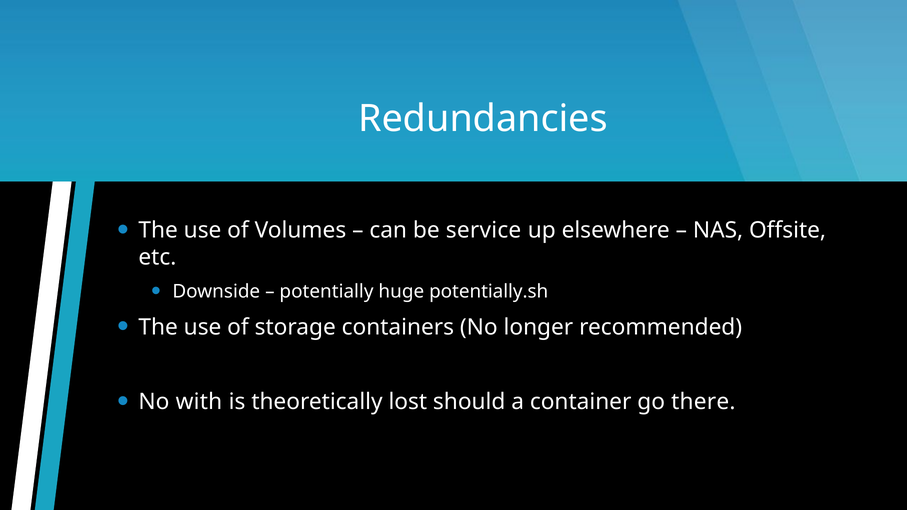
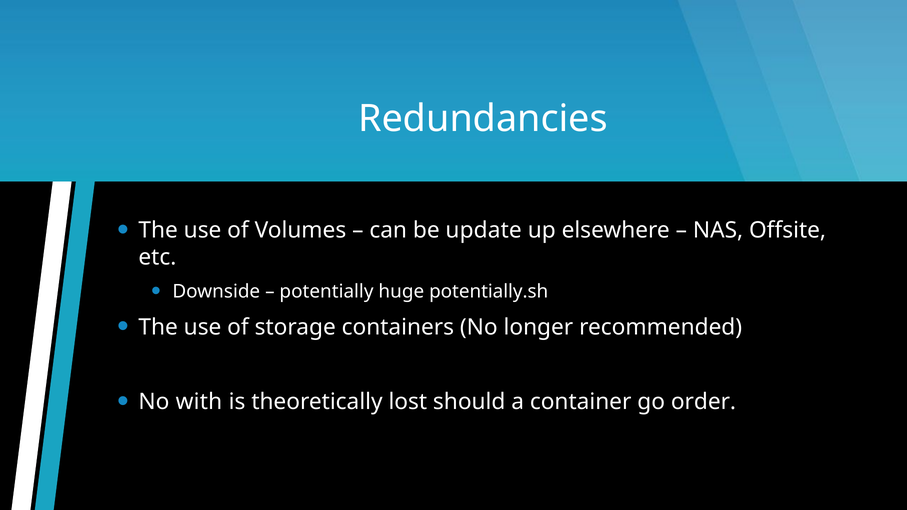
service: service -> update (484, 230)
there: there -> order (703, 402)
